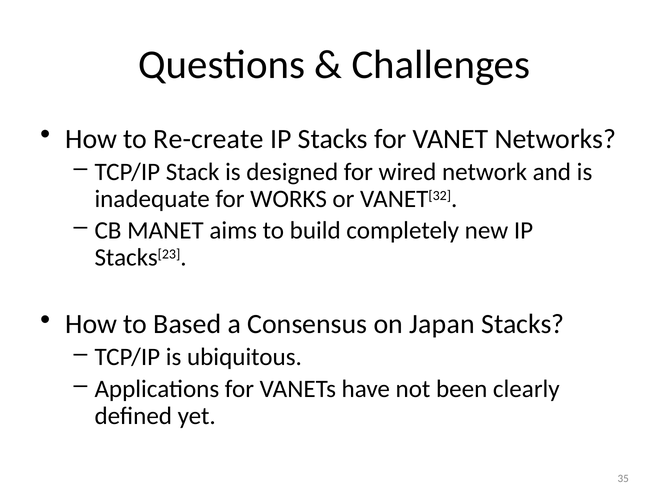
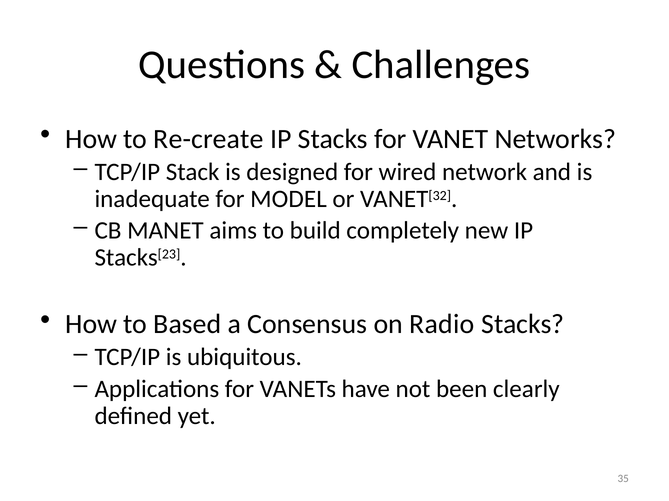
WORKS: WORKS -> MODEL (289, 199)
Japan: Japan -> Radio (442, 325)
